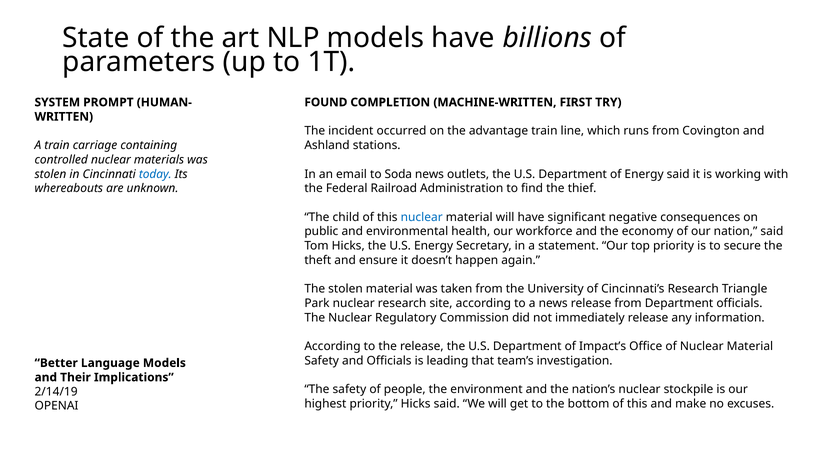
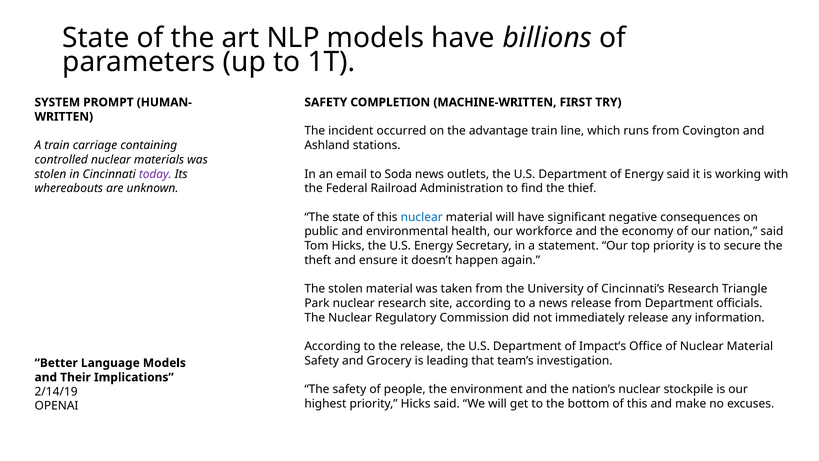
FOUND: FOUND -> SAFETY (326, 102)
today colour: blue -> purple (155, 174)
The child: child -> state (346, 217)
and Officials: Officials -> Grocery (389, 360)
